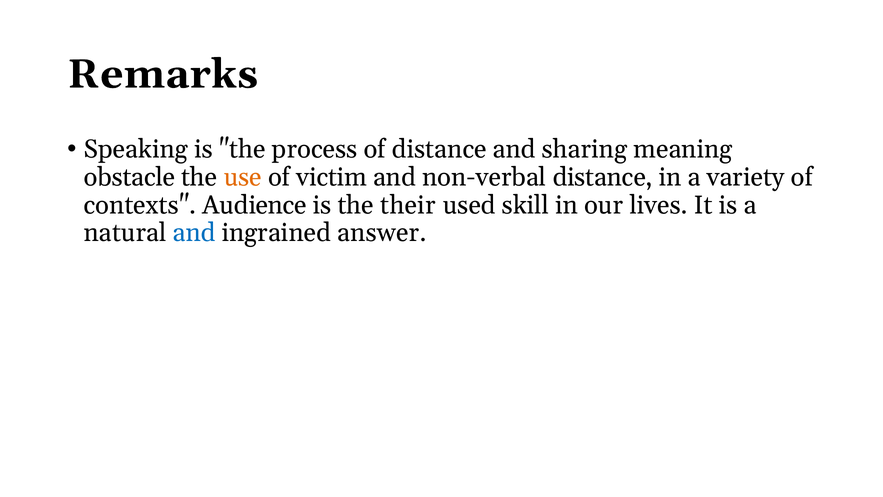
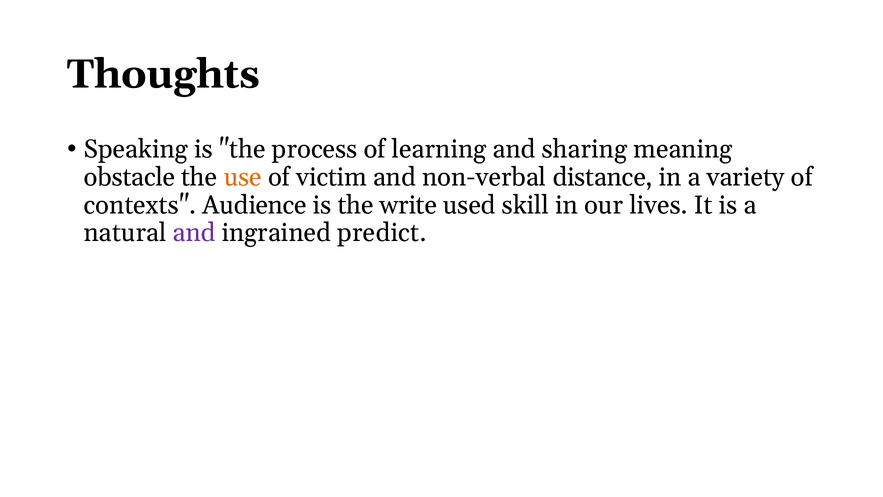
Remarks: Remarks -> Thoughts (163, 74)
of distance: distance -> learning (439, 149)
their: their -> write (408, 205)
and colour: blue -> purple (194, 233)
answer: answer -> predict (382, 233)
